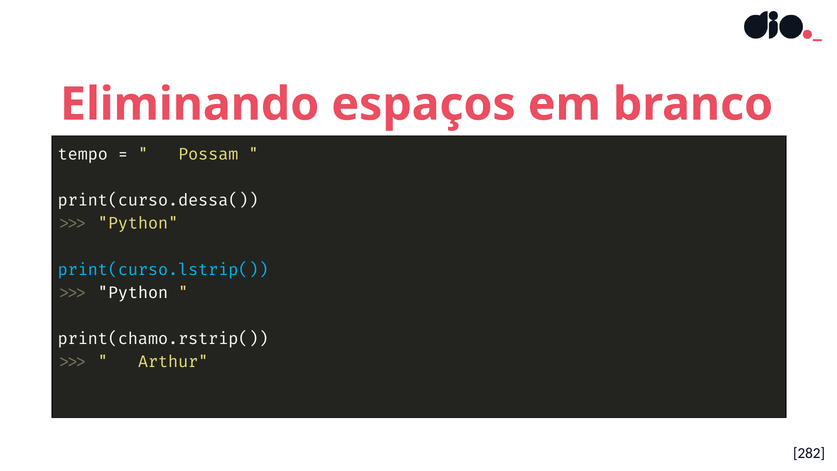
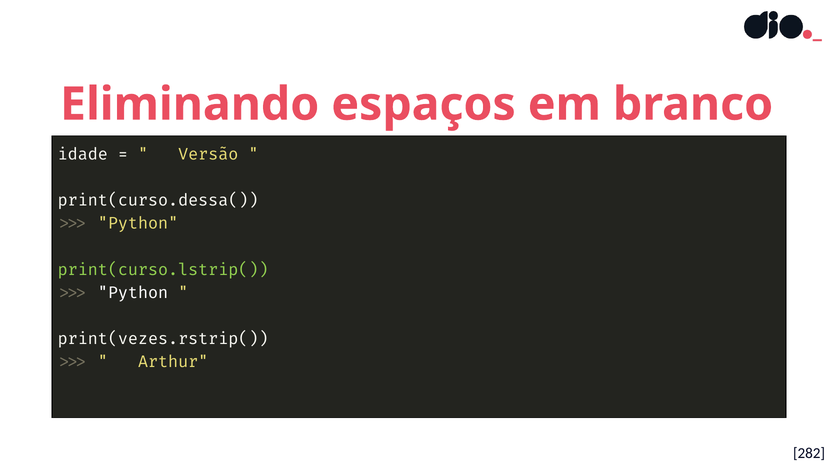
tempo: tempo -> idade (83, 154)
Possam: Possam -> Versão (208, 154)
print(curso.lstrip( colour: light blue -> light green (163, 270)
print(chamo.rstrip(: print(chamo.rstrip( -> print(vezes.rstrip( (163, 339)
